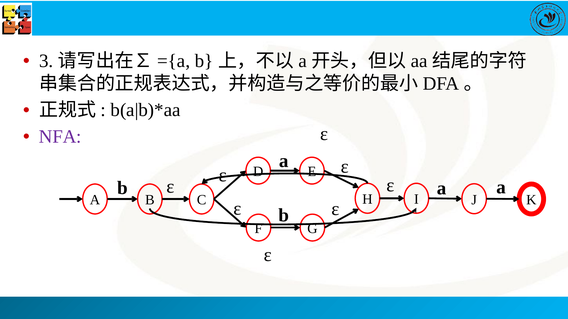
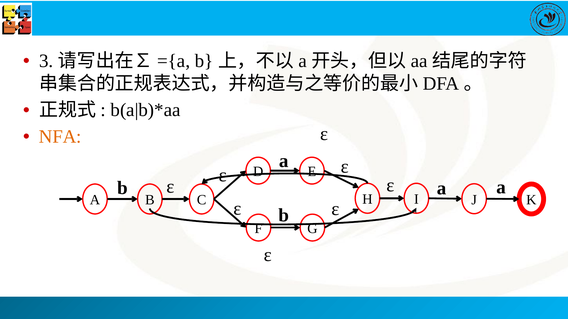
NFA colour: purple -> orange (60, 137)
